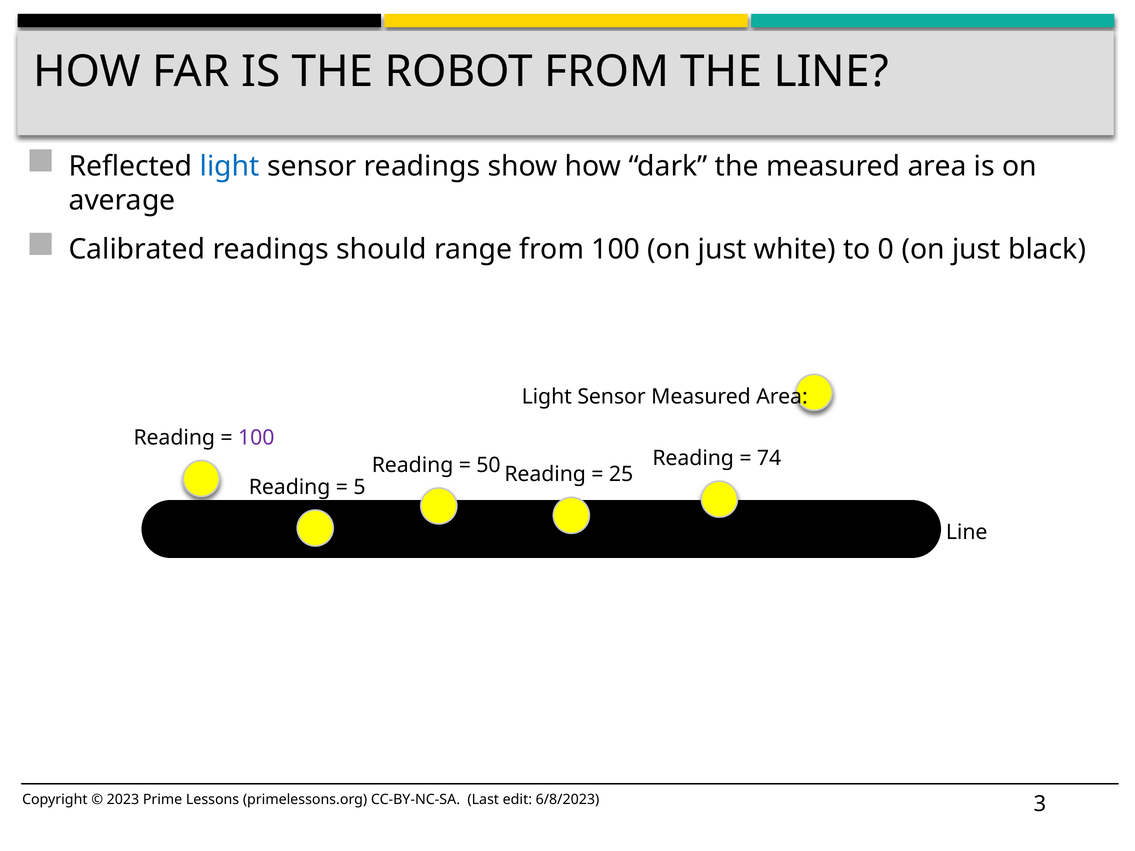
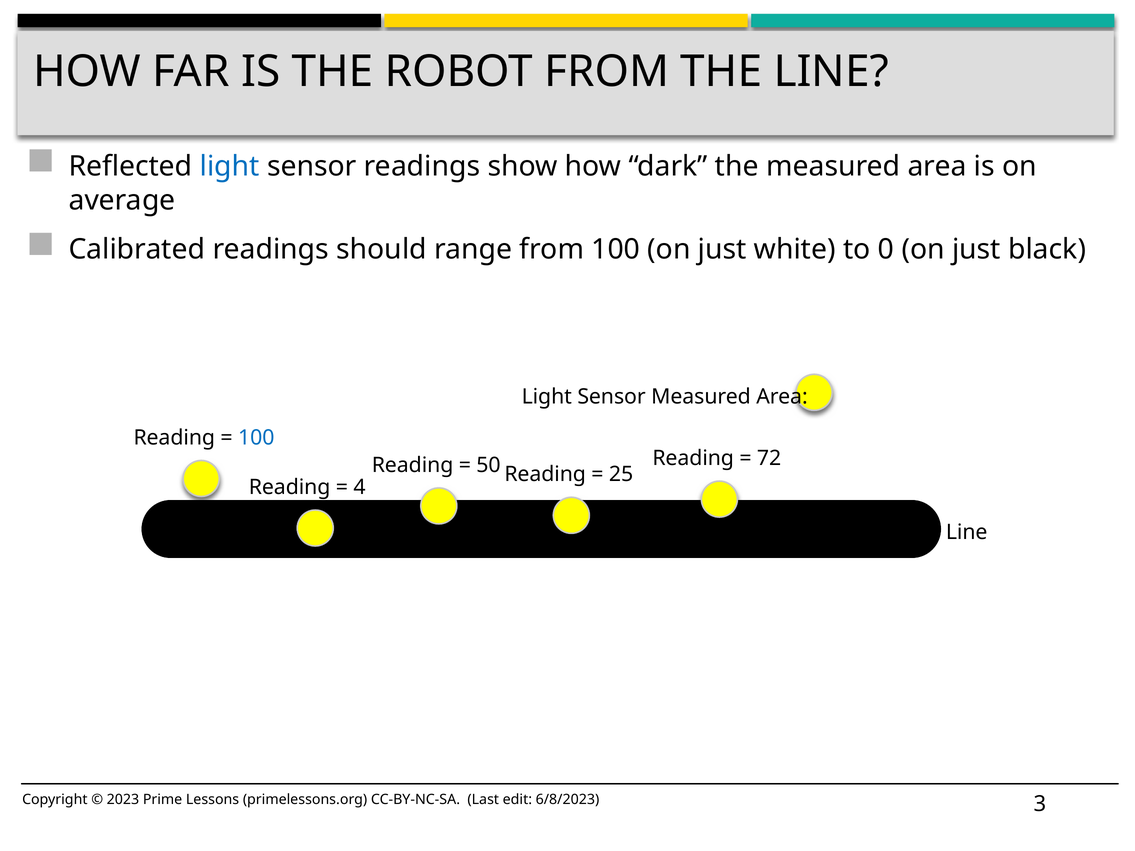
100 colour: purple -> blue (256, 438)
74: 74 -> 72 (769, 458)
5: 5 -> 4 (359, 487)
